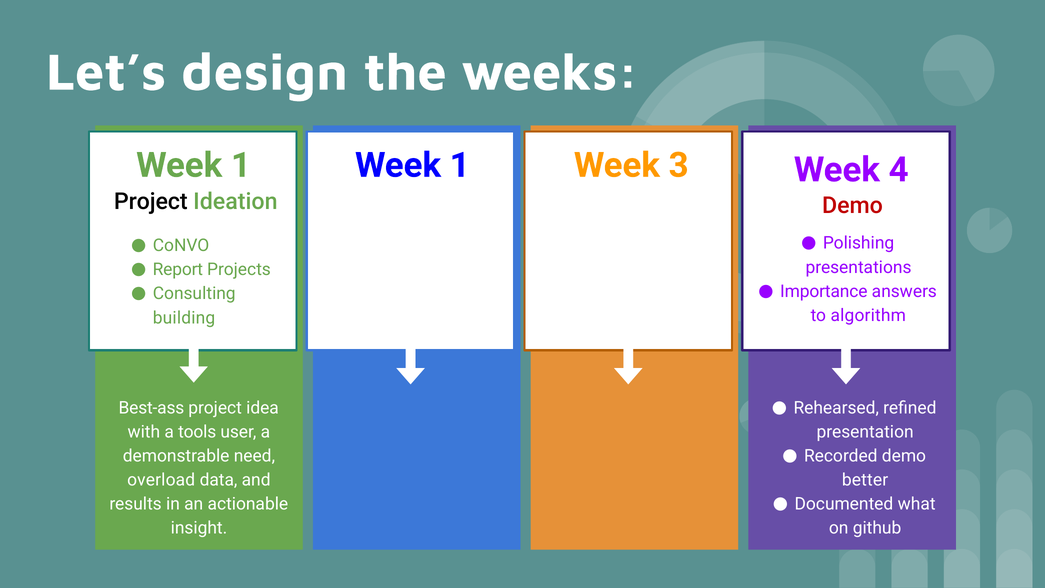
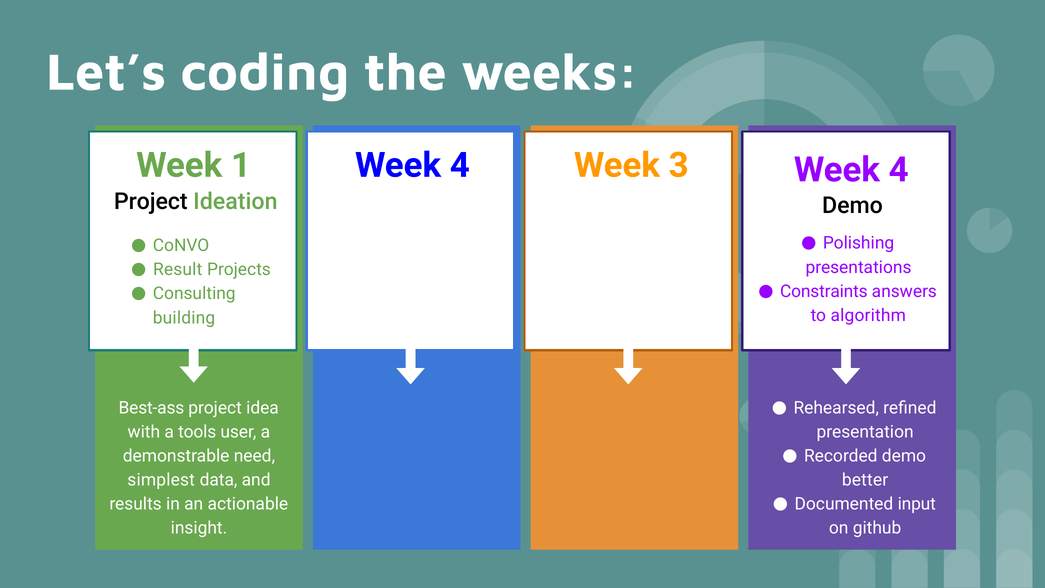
design: design -> coding (265, 72)
1: 1 -> 4 (460, 165)
Demo colour: red -> black (852, 206)
Report: Report -> Result (178, 270)
Importance: Importance -> Constraints (824, 291)
overload: overload -> simplest (161, 480)
what: what -> input (917, 504)
